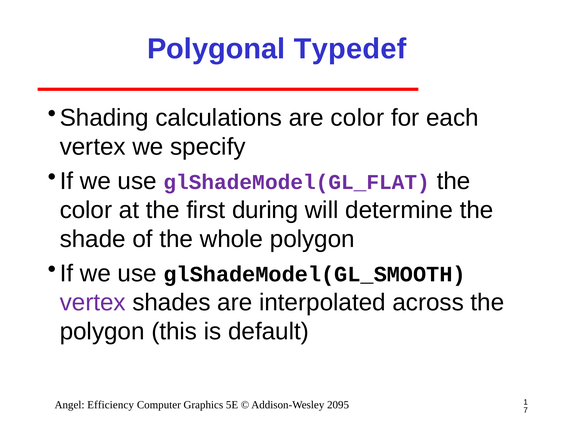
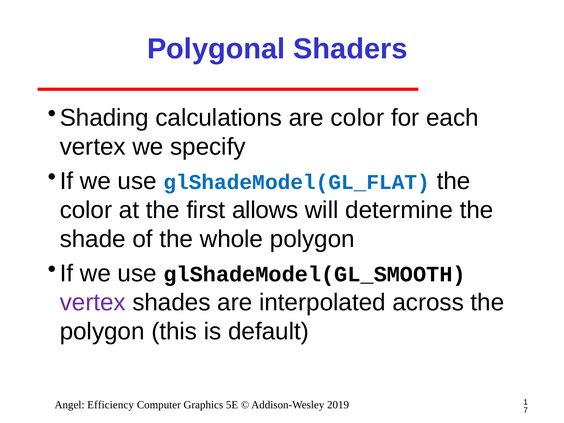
Typedef: Typedef -> Shaders (350, 49)
glShadeModel(GL_FLAT colour: purple -> blue (297, 182)
during: during -> allows (265, 210)
2095: 2095 -> 2019 (338, 405)
